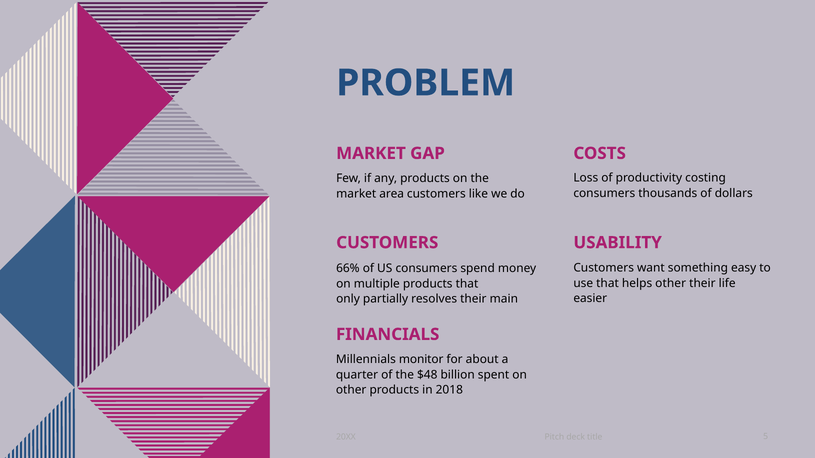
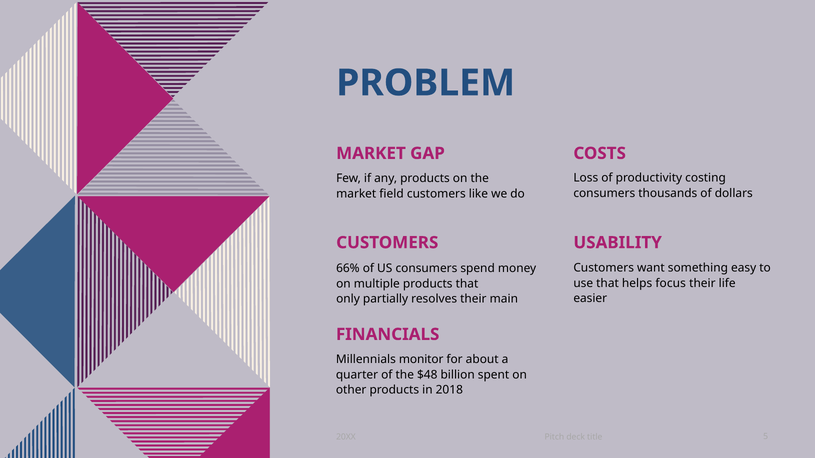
area: area -> field (392, 194)
helps other: other -> focus (671, 284)
